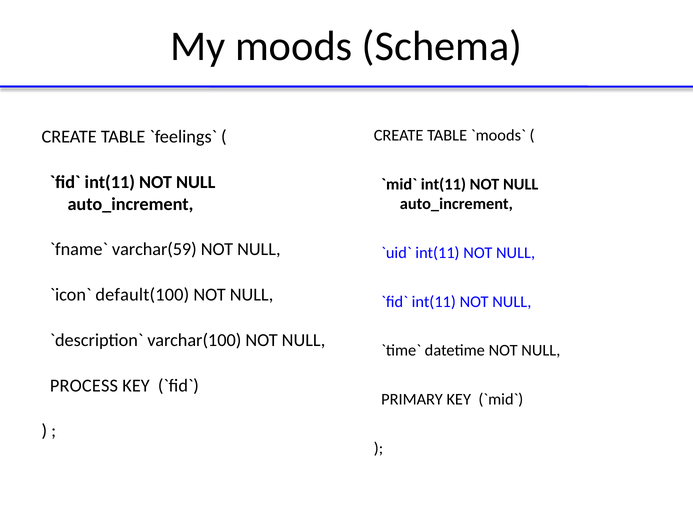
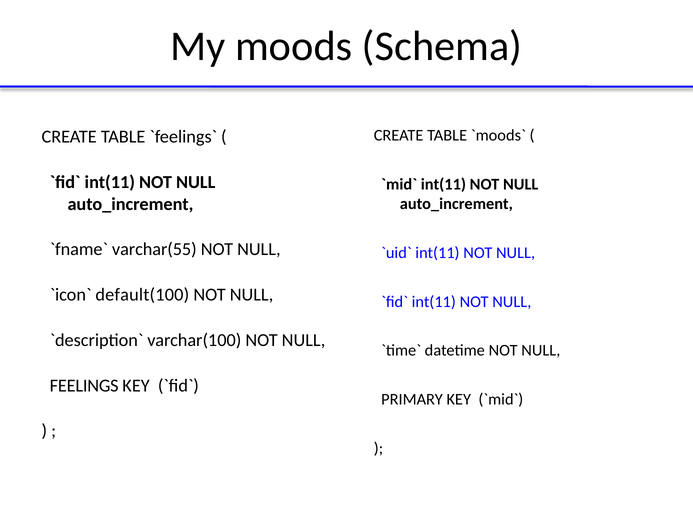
varchar(59: varchar(59 -> varchar(55 (154, 250)
PROCESS: PROCESS -> FEELINGS (84, 386)
